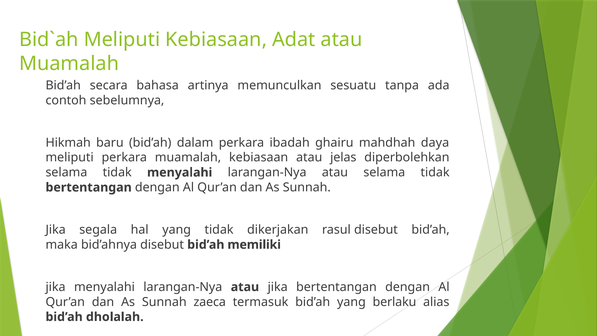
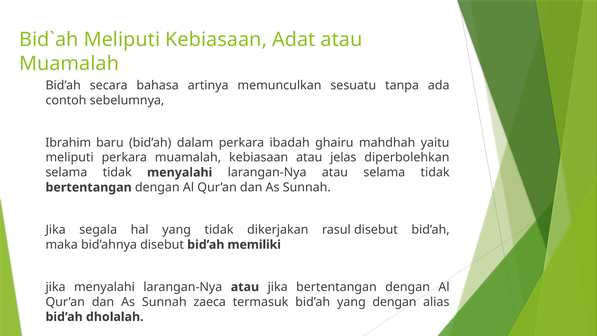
Hikmah: Hikmah -> Ibrahim (68, 143)
daya: daya -> yaitu (435, 143)
yang berlaku: berlaku -> dengan (394, 302)
